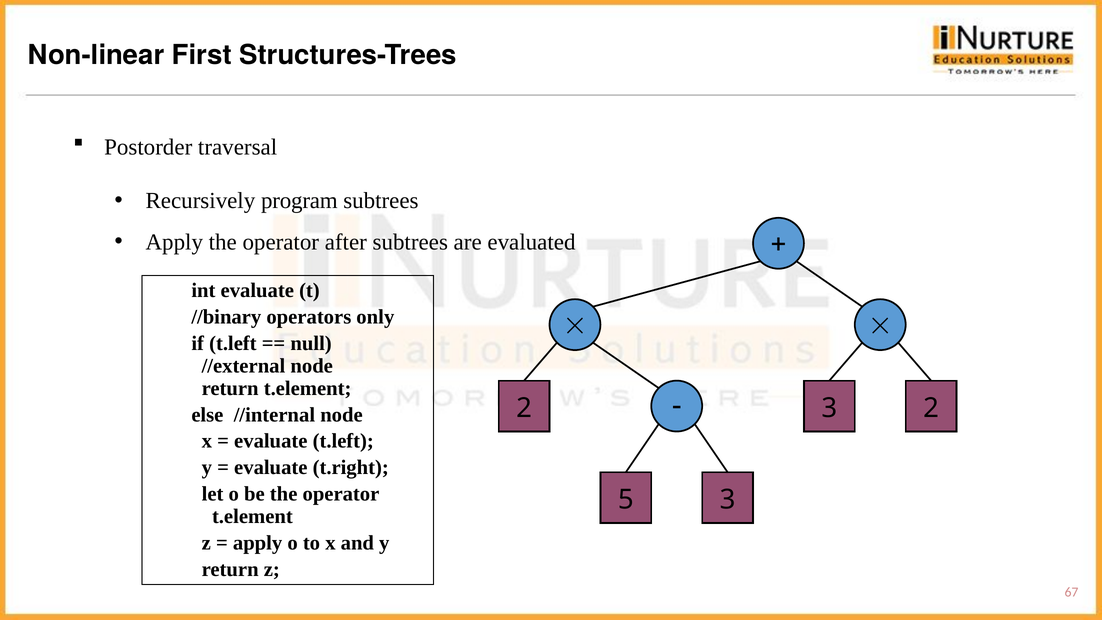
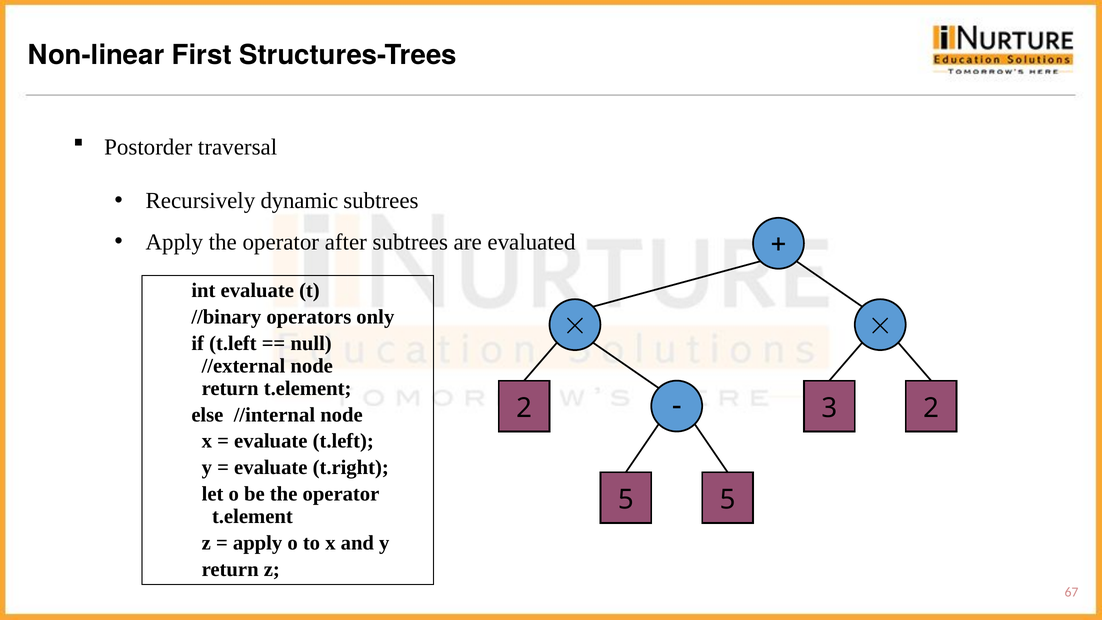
program: program -> dynamic (299, 201)
5 3: 3 -> 5 (728, 499)
